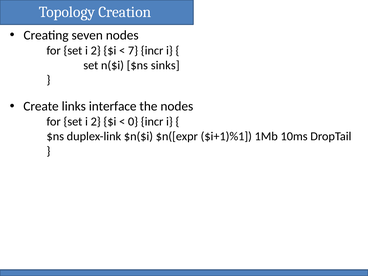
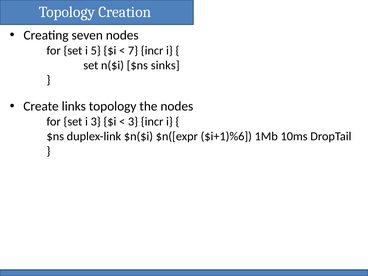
2: 2 -> 5 (96, 50)
links interface: interface -> topology (113, 106)
2: 2 -> 3 (96, 122)
0: 0 -> 3 (133, 122)
$i+1)%1: $i+1)%1 -> $i+1)%6 (226, 136)
